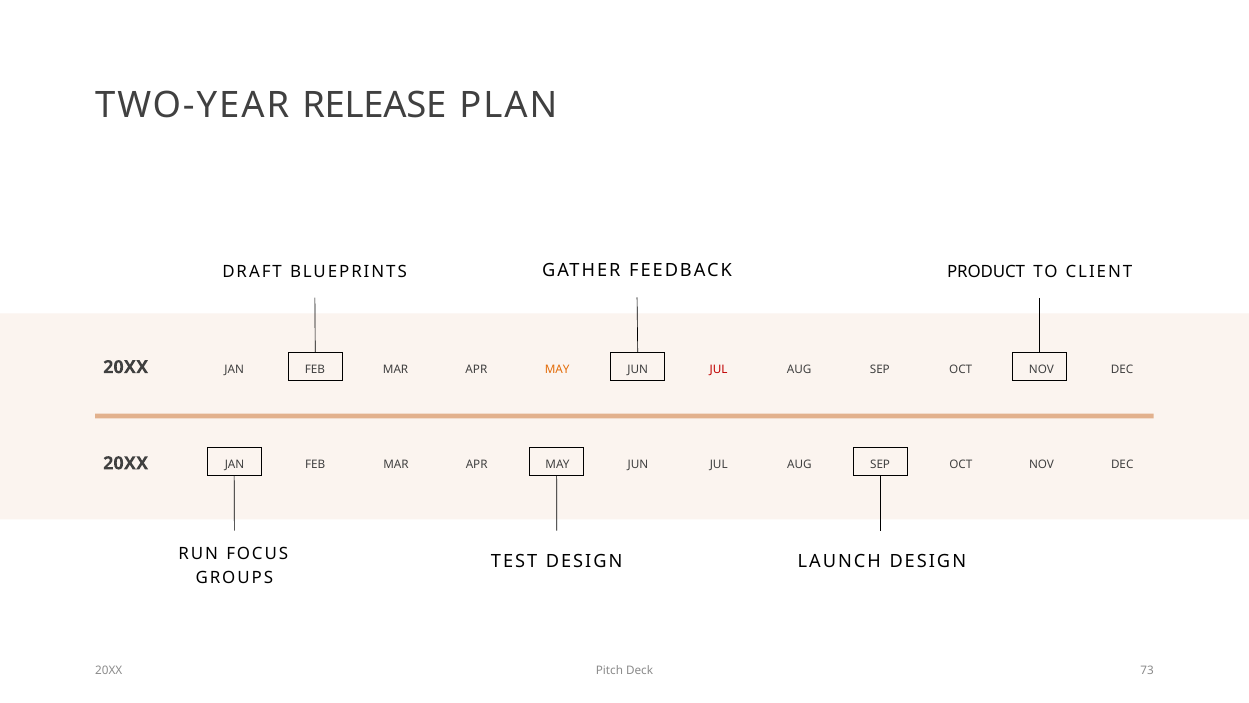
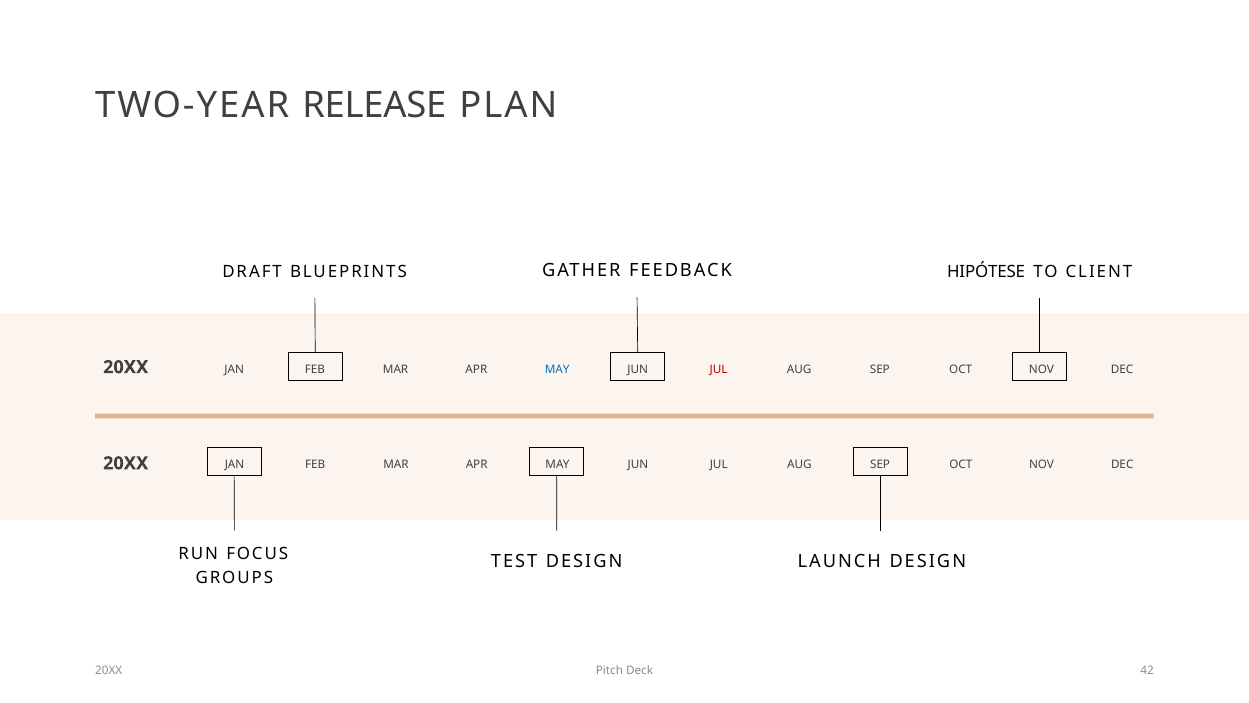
PRODUCT: PRODUCT -> HIPÓTESE (986, 272)
MAY colour: orange -> blue (557, 370)
73: 73 -> 42 (1147, 670)
